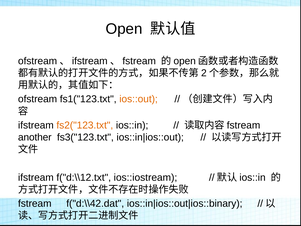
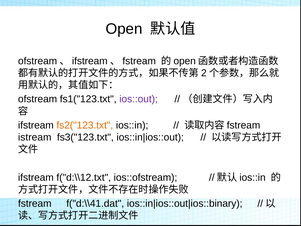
ios::out colour: orange -> purple (139, 99)
another: another -> istream (35, 137)
ios::iostream: ios::iostream -> ios::ofstream (146, 177)
f("d:\\42.dat: f("d:\\42.dat -> f("d:\\41.dat (95, 203)
